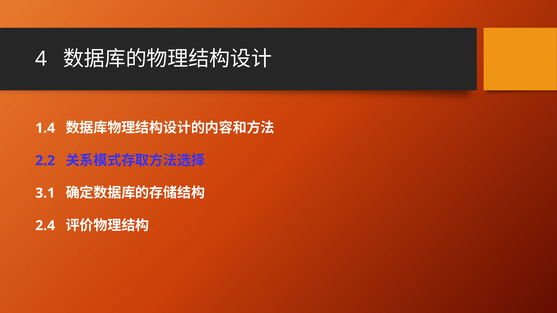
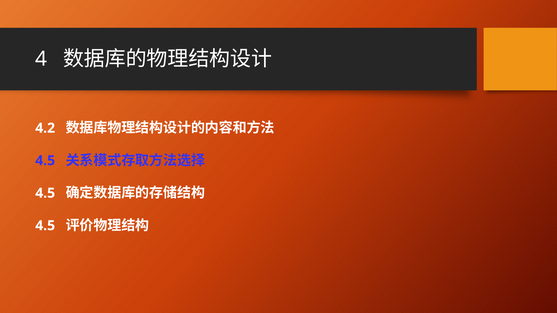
1.4: 1.4 -> 4.2 (45, 128)
2.2: 2.2 -> 4.5 (45, 161)
3.1: 3.1 -> 4.5 (45, 193)
2.4: 2.4 -> 4.5 (45, 226)
